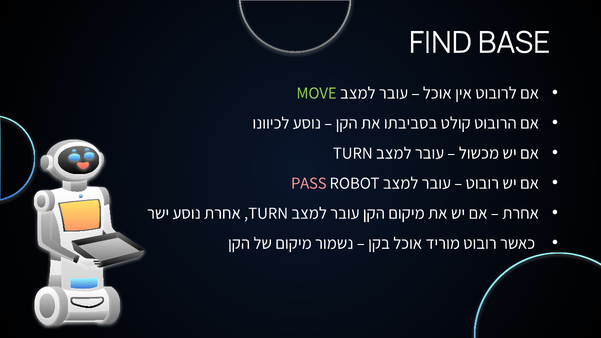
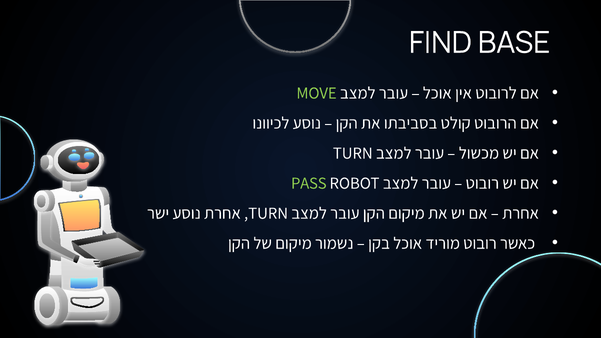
PASS colour: pink -> light green (309, 183)
